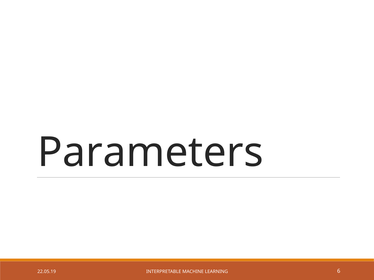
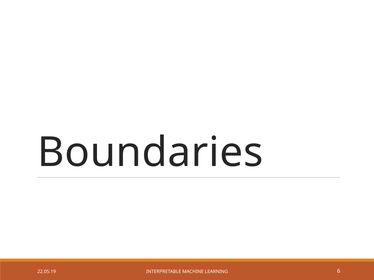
Parameters: Parameters -> Boundaries (150, 153)
